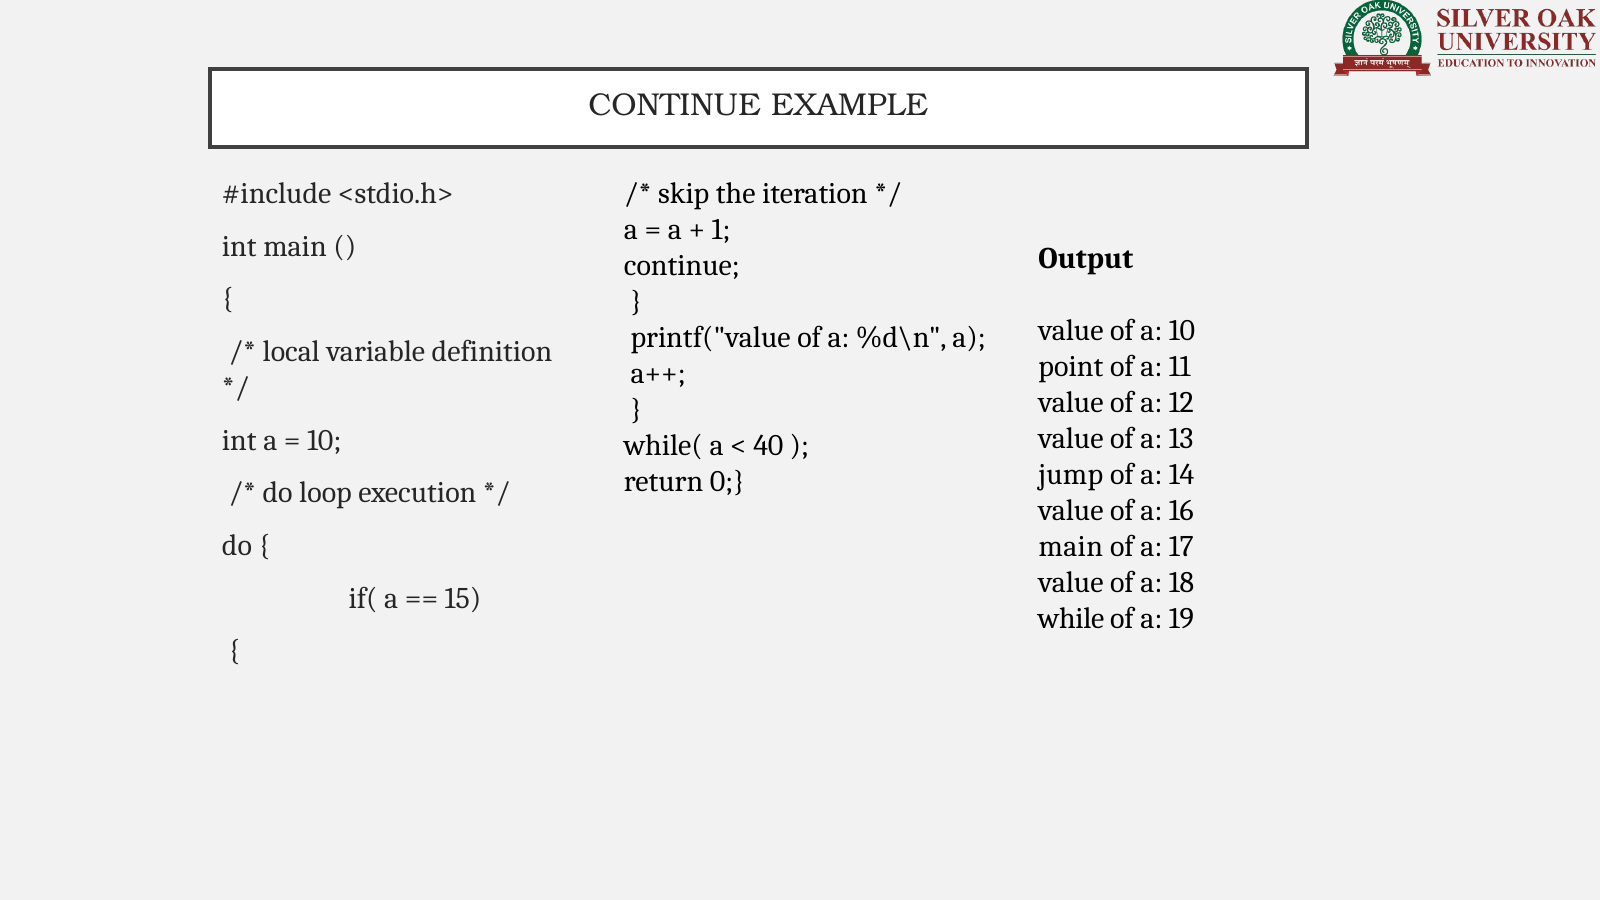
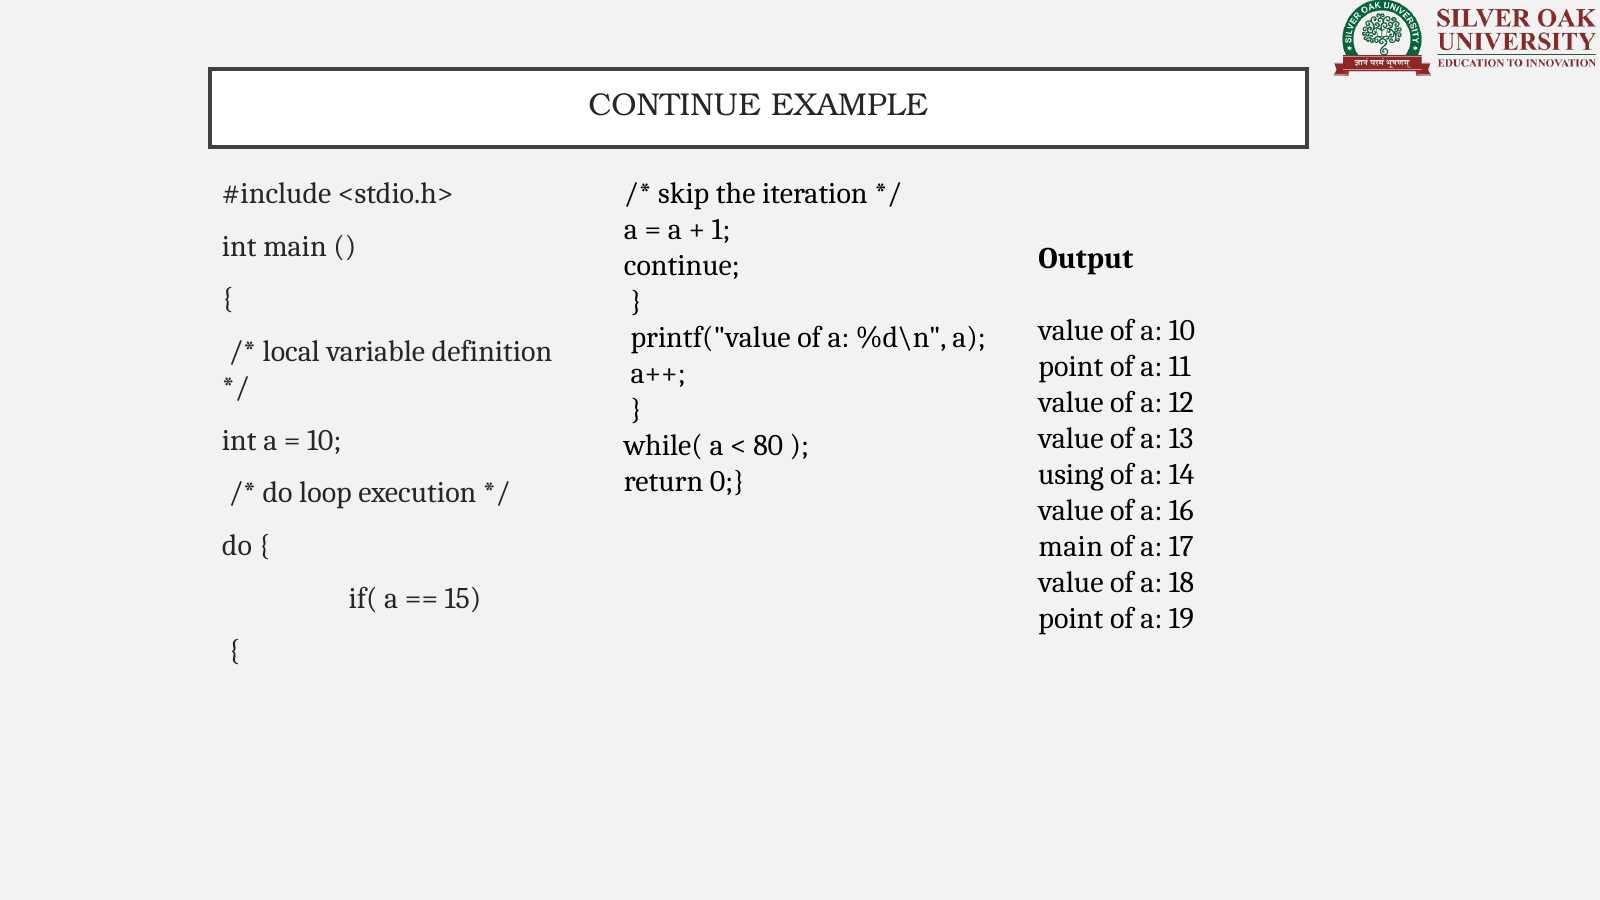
40: 40 -> 80 (768, 446)
jump: jump -> using (1071, 474)
while: while -> point (1071, 618)
